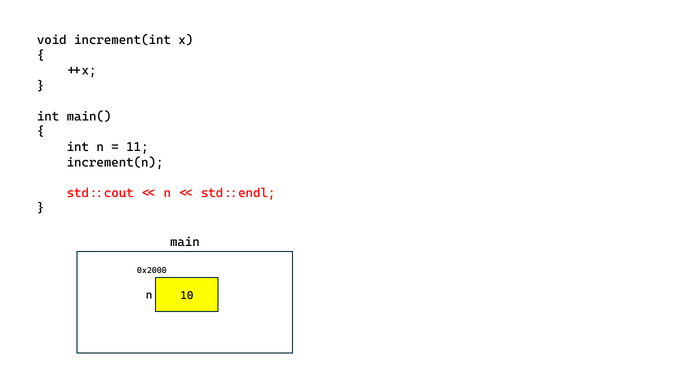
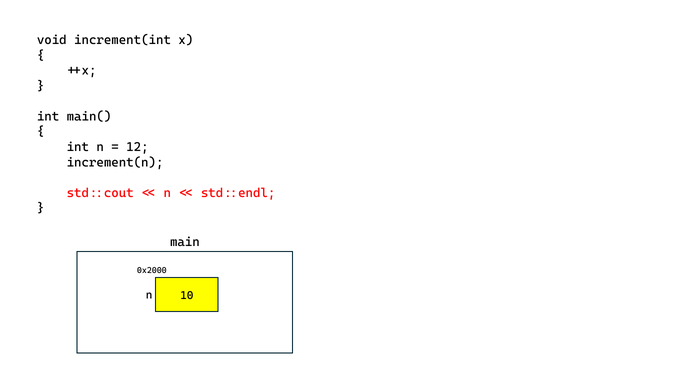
11: 11 -> 12 (137, 147)
